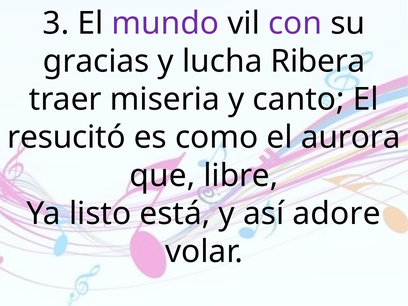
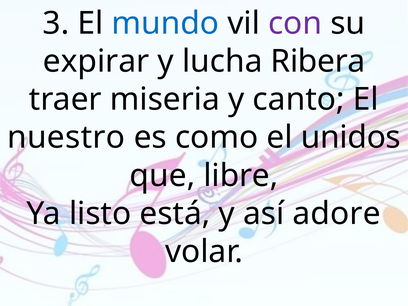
mundo colour: purple -> blue (165, 23)
gracias: gracias -> expirar (96, 61)
resucitó: resucitó -> nuestro (66, 138)
aurora: aurora -> unidos (351, 138)
